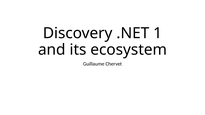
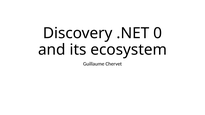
1: 1 -> 0 (158, 33)
